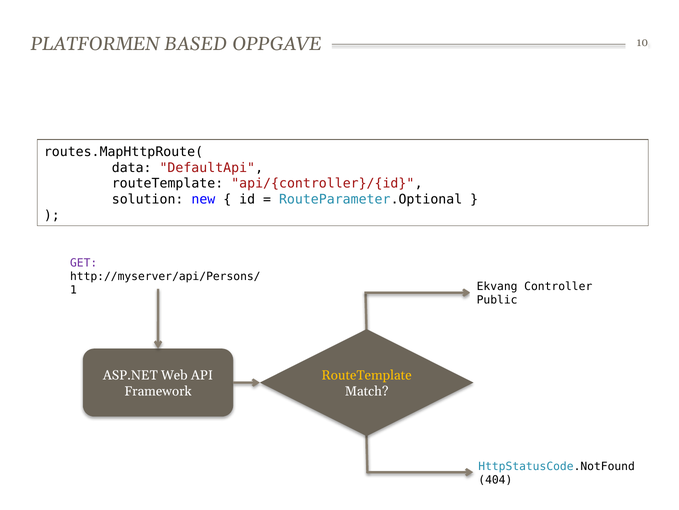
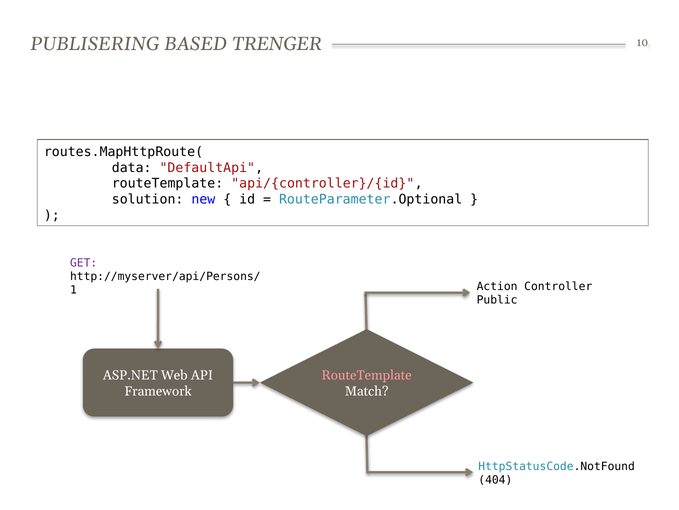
PLATFORMEN: PLATFORMEN -> PUBLISERING (95, 44)
OPPGAVE: OPPGAVE -> TRENGER (277, 44)
Ekvang: Ekvang -> Action (497, 286)
RouteTemplate colour: yellow -> pink (367, 375)
